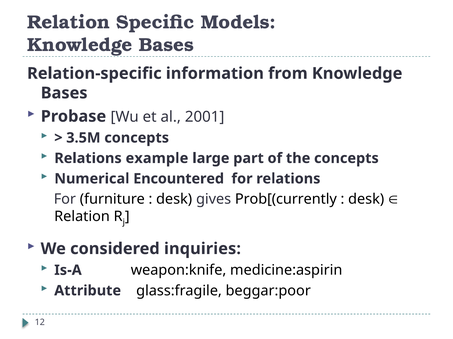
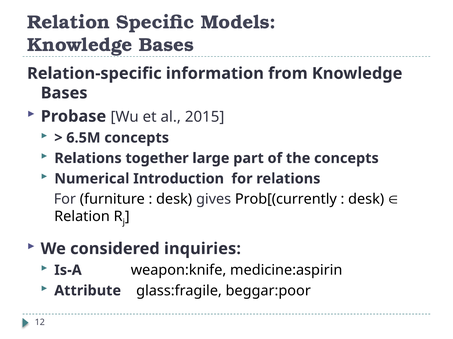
2001: 2001 -> 2015 (205, 117)
3.5M: 3.5M -> 6.5M (83, 138)
example: example -> together (157, 159)
Encountered: Encountered -> Introduction (179, 179)
